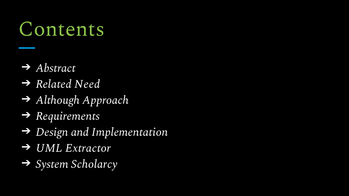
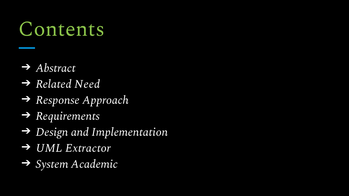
Although: Although -> Response (58, 100)
Scholarcy: Scholarcy -> Academic (94, 164)
